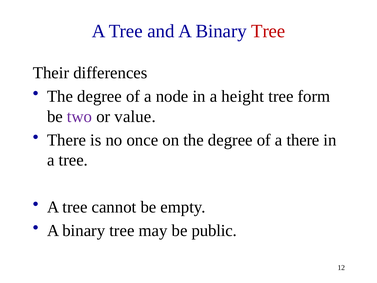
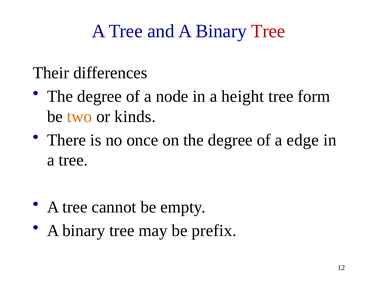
two colour: purple -> orange (80, 116)
value: value -> kinds (135, 116)
a there: there -> edge (303, 140)
public: public -> prefix (214, 230)
